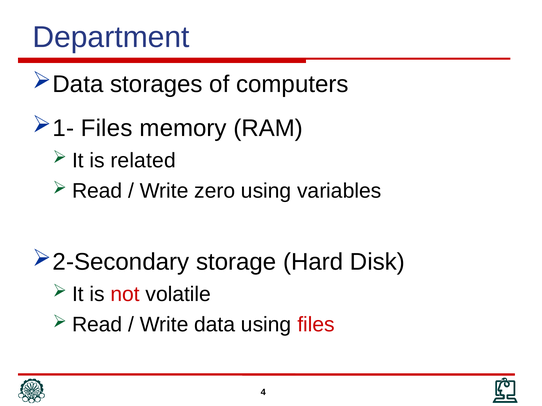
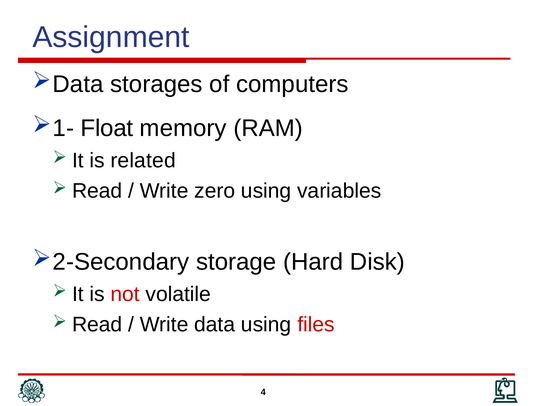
Department: Department -> Assignment (111, 37)
Files: Files -> Float (107, 128)
